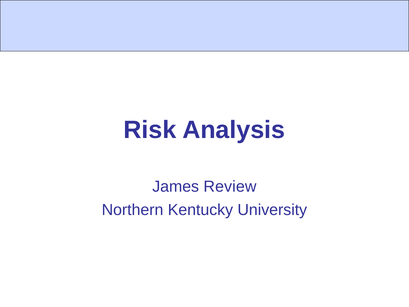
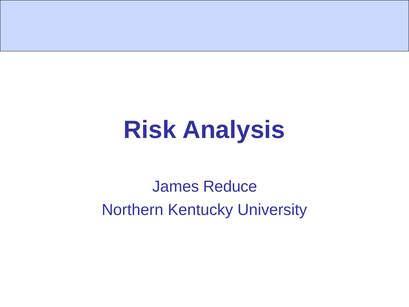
Review: Review -> Reduce (230, 187)
